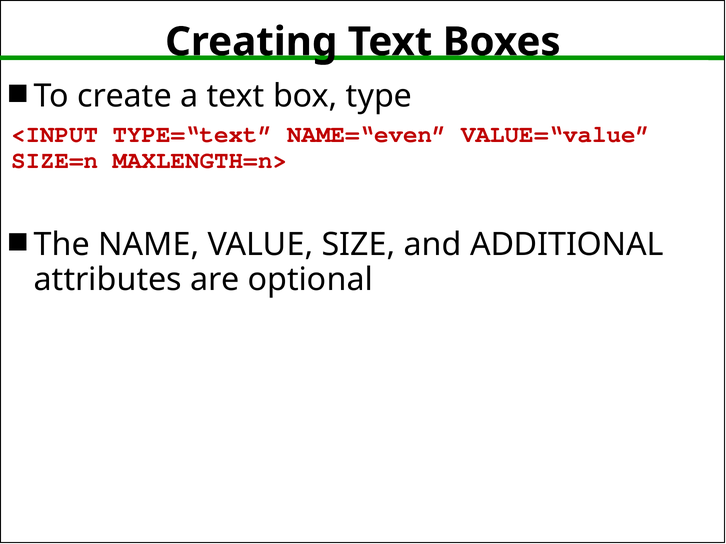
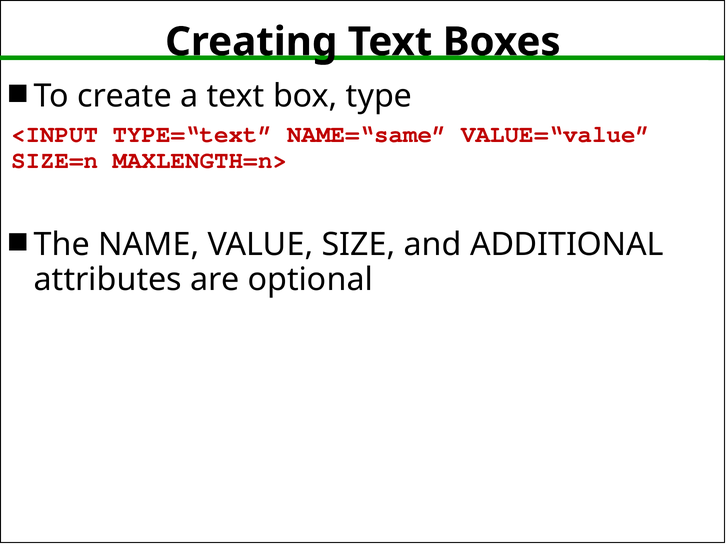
NAME=“even: NAME=“even -> NAME=“same (367, 134)
